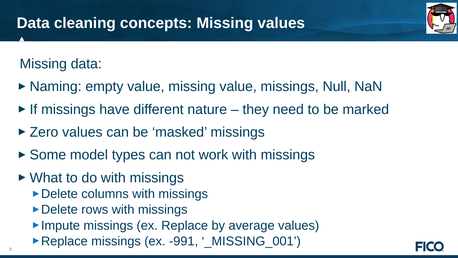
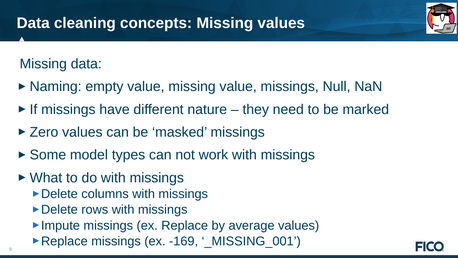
-991: -991 -> -169 (184, 241)
